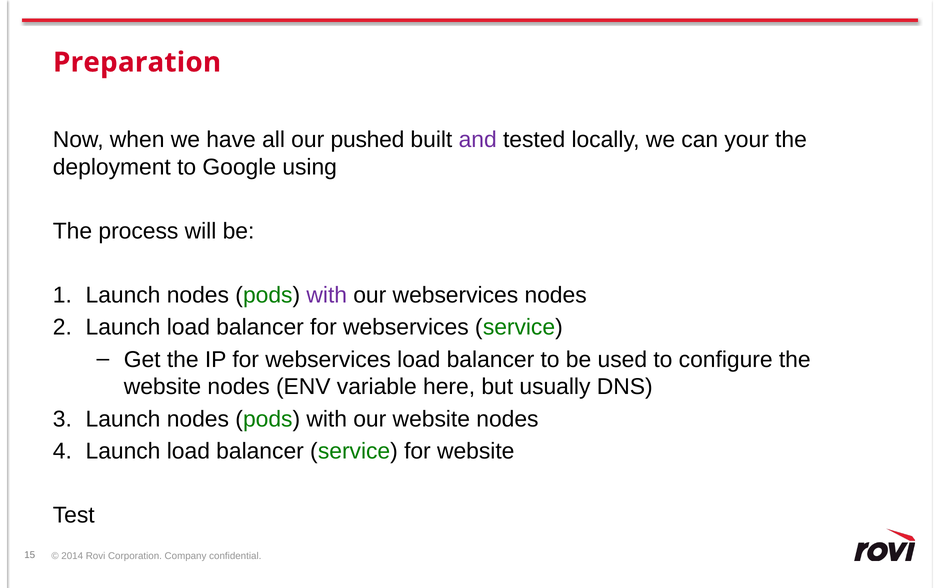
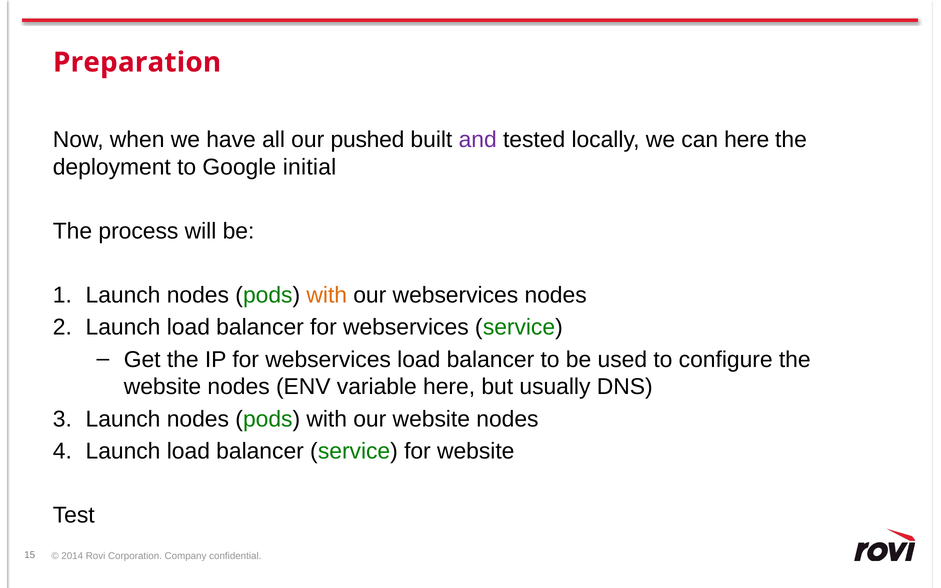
can your: your -> here (747, 140)
using: using -> initial (310, 167)
with colour: purple -> orange (327, 295)
